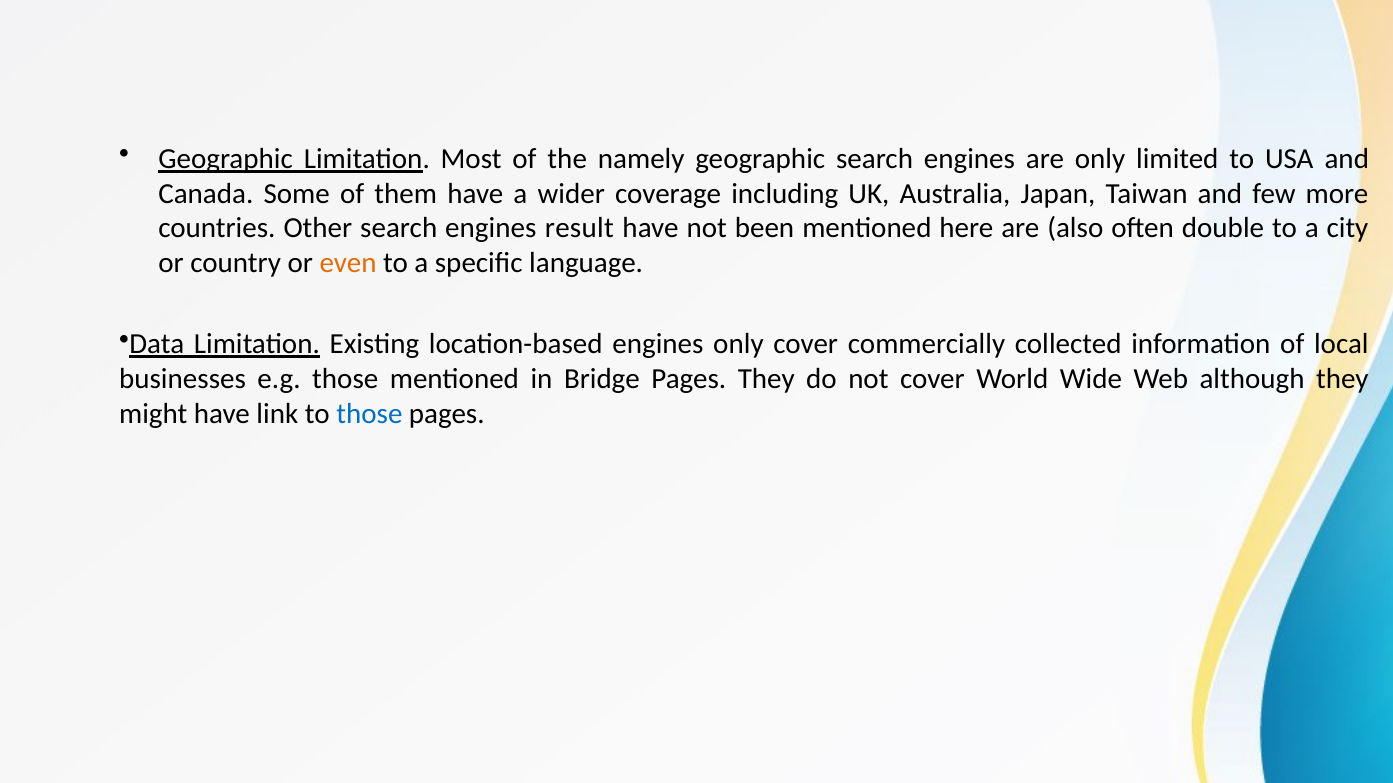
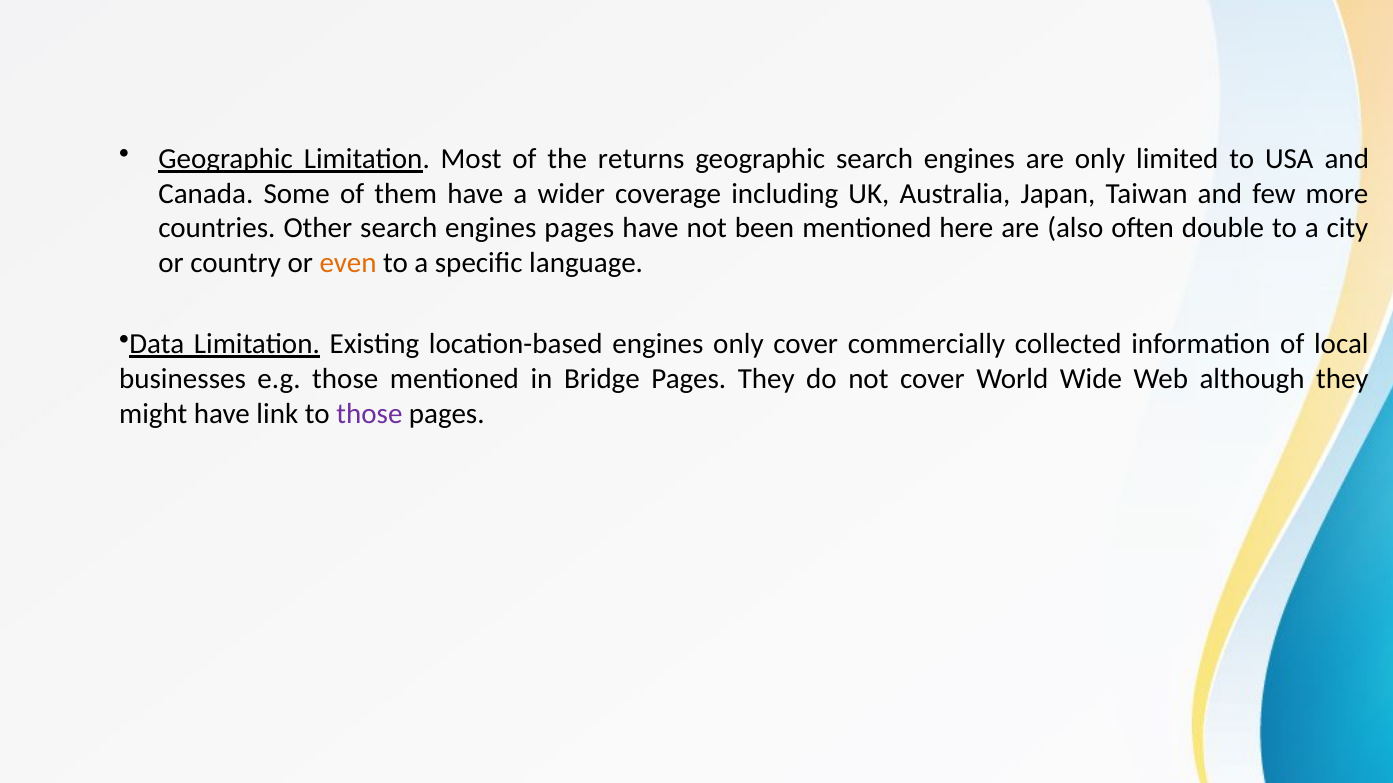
namely: namely -> returns (641, 159)
engines result: result -> pages (579, 228)
those colour: blue -> purple (369, 414)
